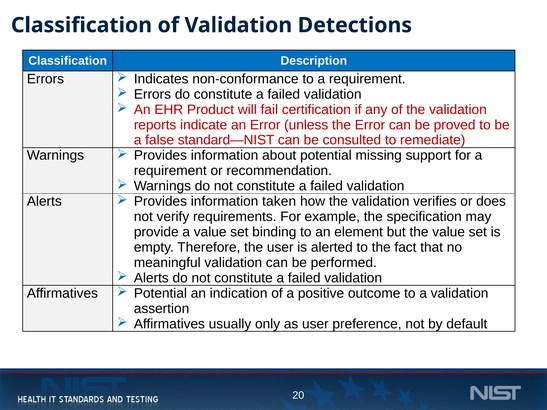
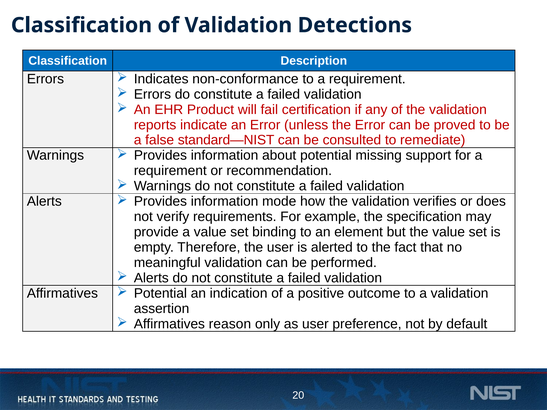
taken: taken -> mode (279, 202)
usually: usually -> reason (230, 324)
